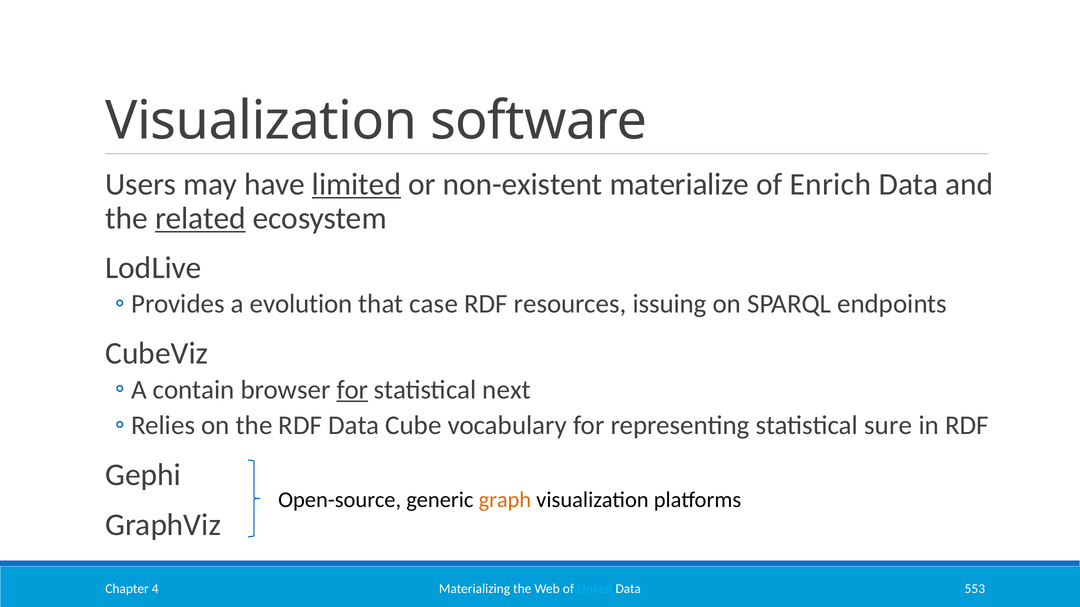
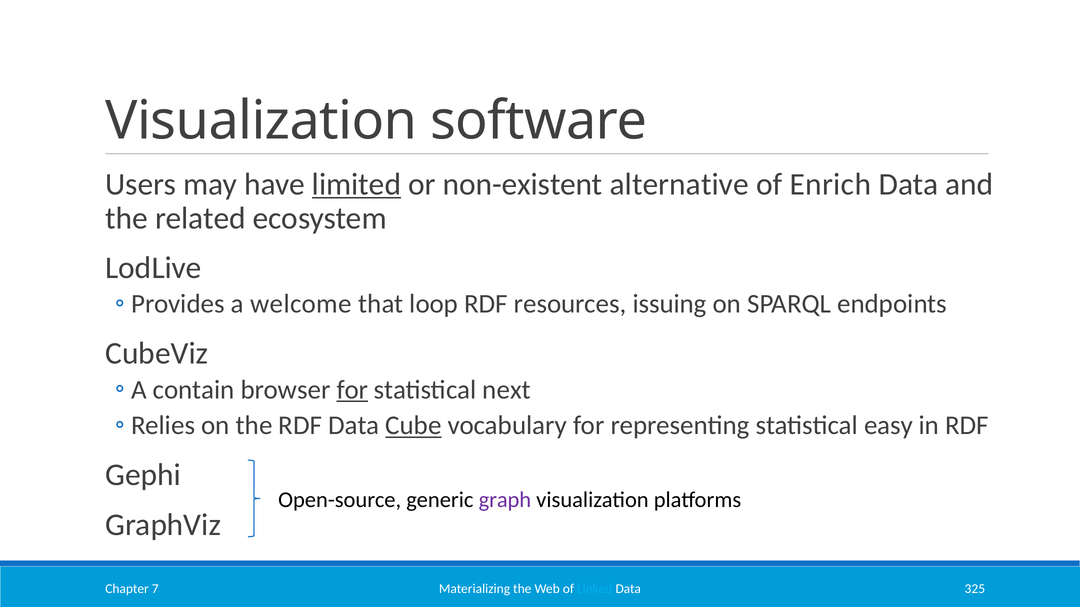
materialize: materialize -> alternative (679, 184)
related underline: present -> none (200, 218)
evolution: evolution -> welcome (301, 304)
case: case -> loop (434, 304)
Cube underline: none -> present (413, 426)
sure: sure -> easy (888, 426)
graph colour: orange -> purple (505, 500)
553: 553 -> 325 (975, 589)
4: 4 -> 7 (155, 589)
